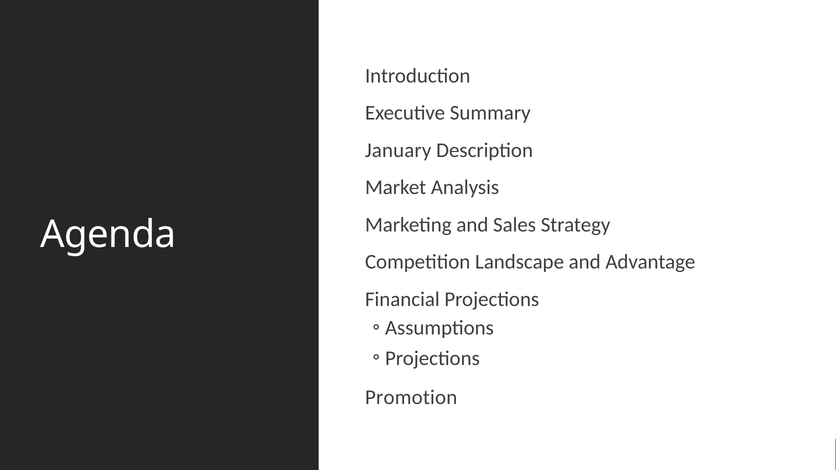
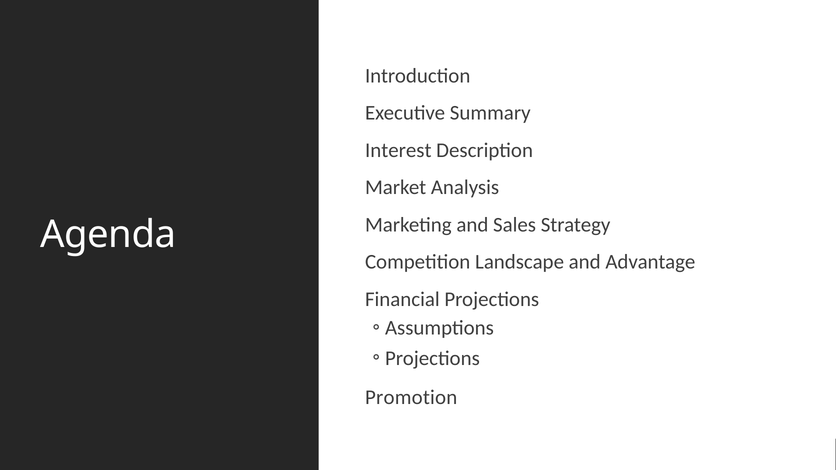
January: January -> Interest (398, 150)
